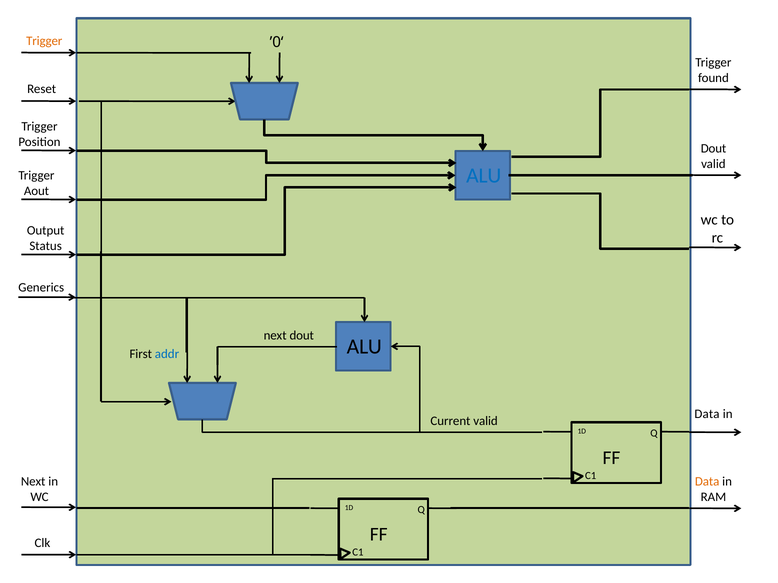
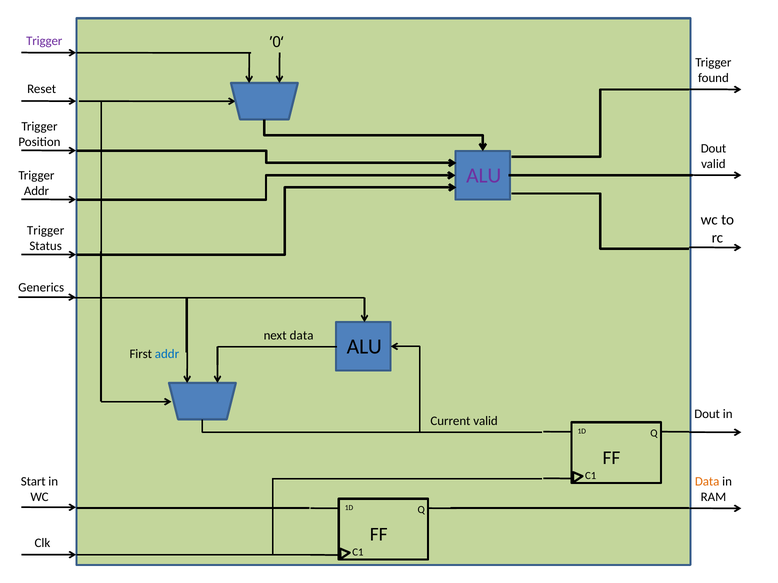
Trigger colour: orange -> purple (44, 41)
ALU colour: blue -> purple (484, 176)
Aout: Aout -> Addr (37, 191)
Output: Output -> Trigger (46, 231)
next dout: dout -> data (302, 336)
Data: Data -> Dout (707, 414)
Next: Next -> Start (33, 482)
